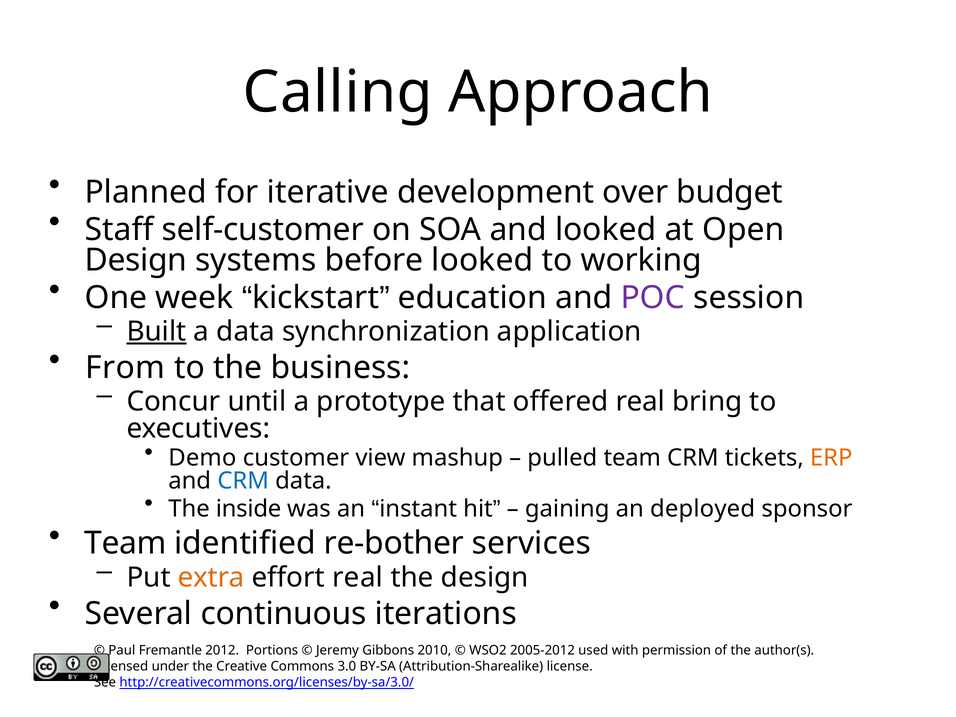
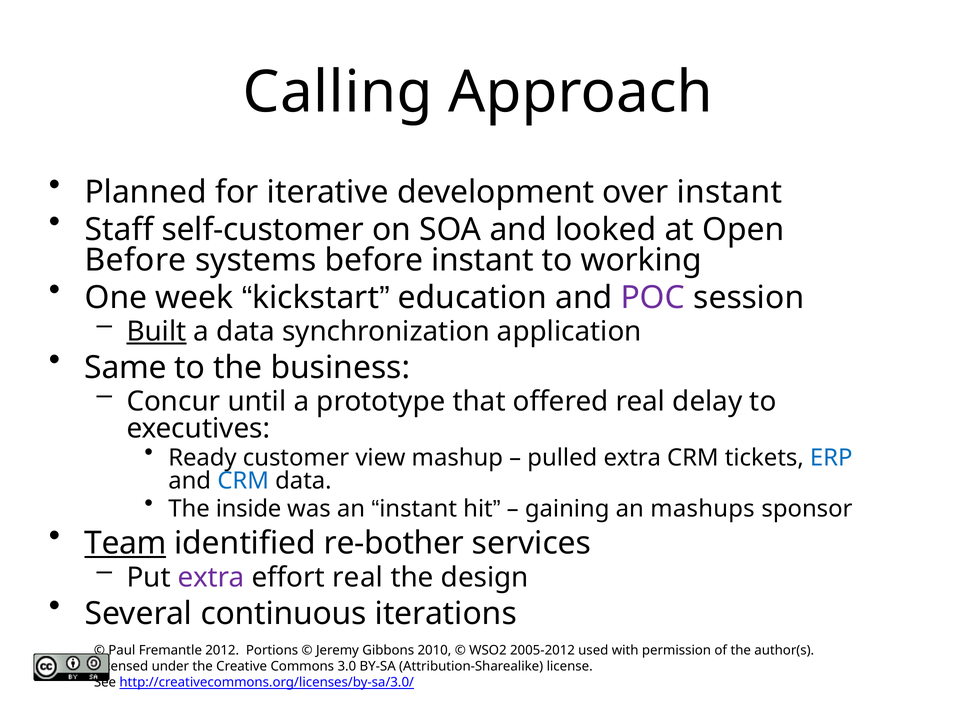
over budget: budget -> instant (729, 192)
Design: Design -> Before (136, 260)
before looked: looked -> instant (482, 260)
From: From -> Same (125, 368)
bring: bring -> delay (707, 402)
Demo: Demo -> Ready (202, 458)
pulled team: team -> extra (632, 458)
ERP colour: orange -> blue (831, 458)
deployed: deployed -> mashups (703, 509)
Team underline: none -> present (125, 543)
extra colour: orange -> purple (211, 577)
